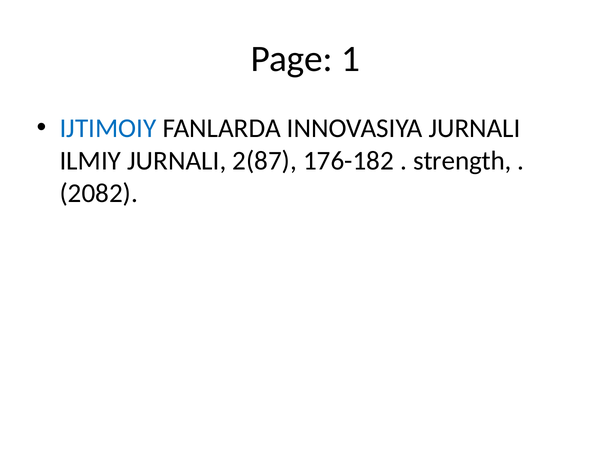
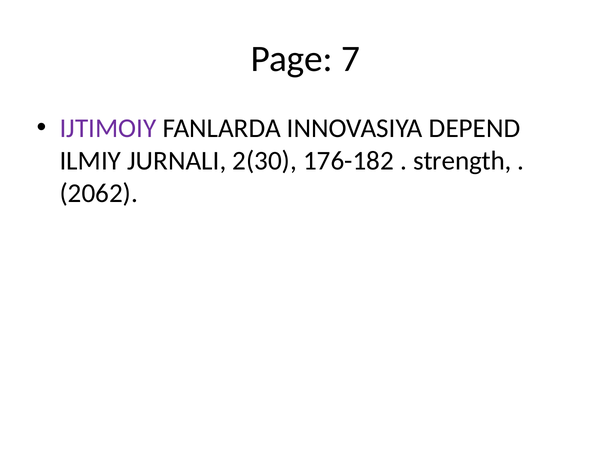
1: 1 -> 7 (351, 59)
IJTIMOIY colour: blue -> purple (108, 128)
INNOVASIYA JURNALI: JURNALI -> DEPEND (475, 128)
2(87: 2(87 -> 2(30 (265, 161)
2082: 2082 -> 2062 (99, 193)
